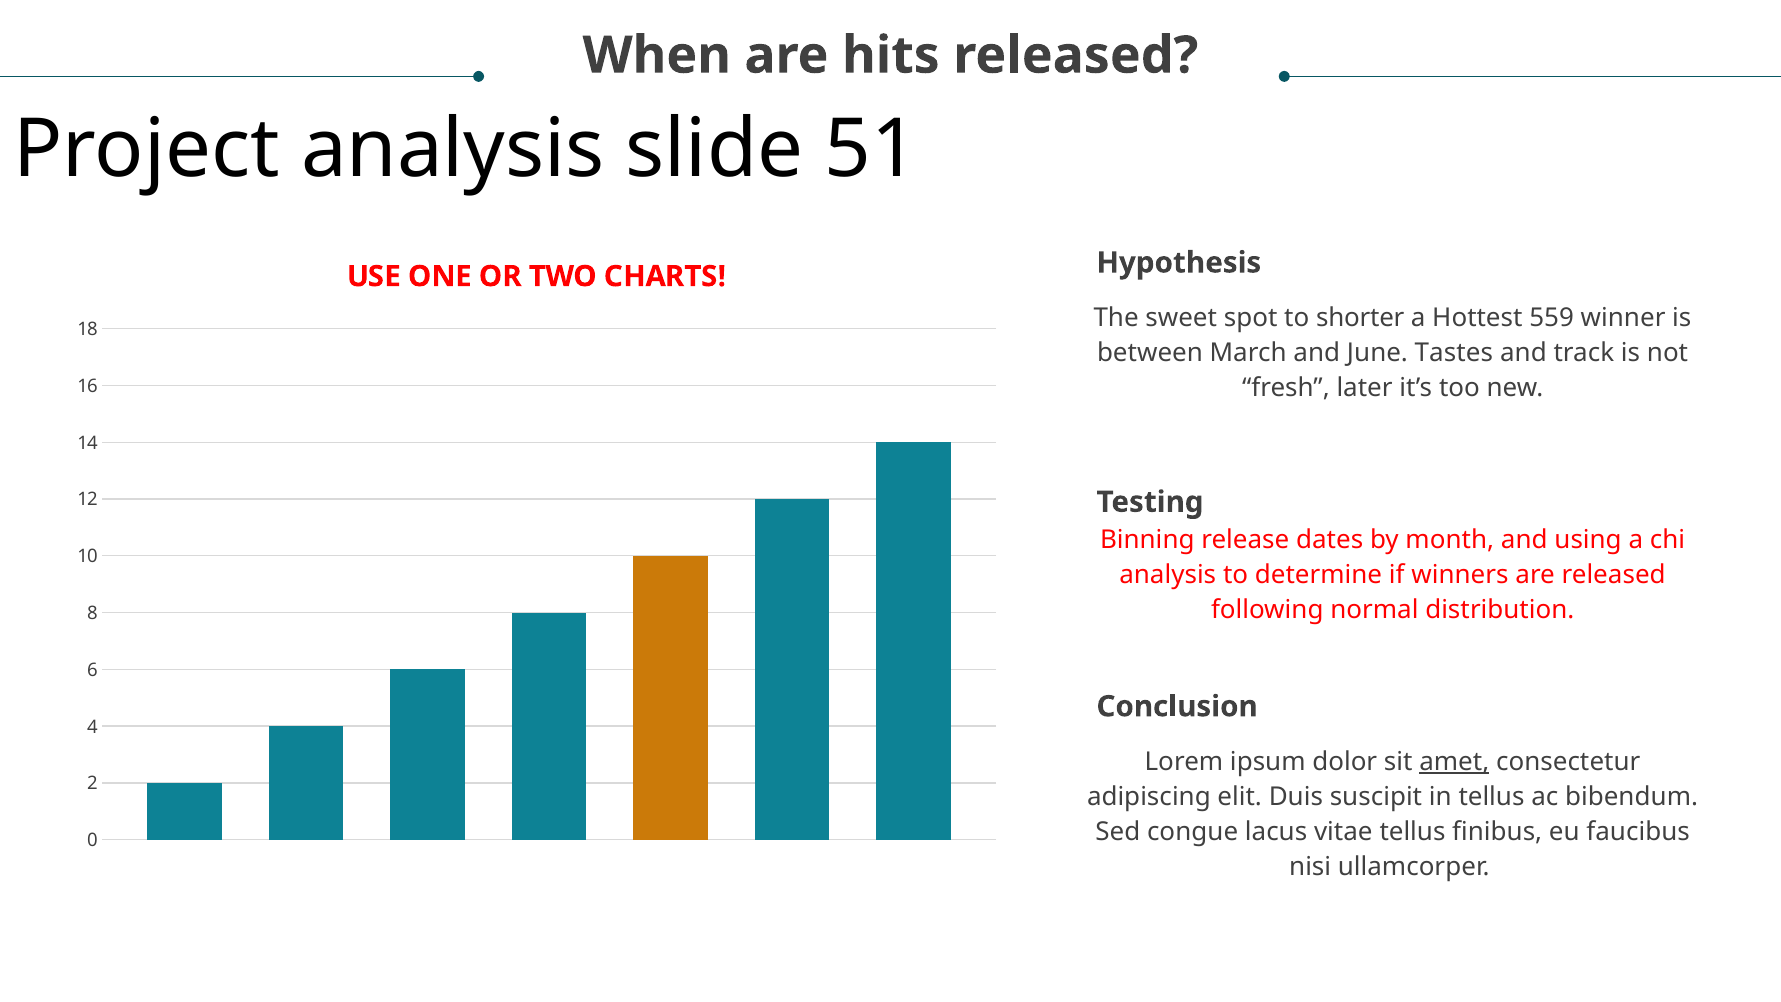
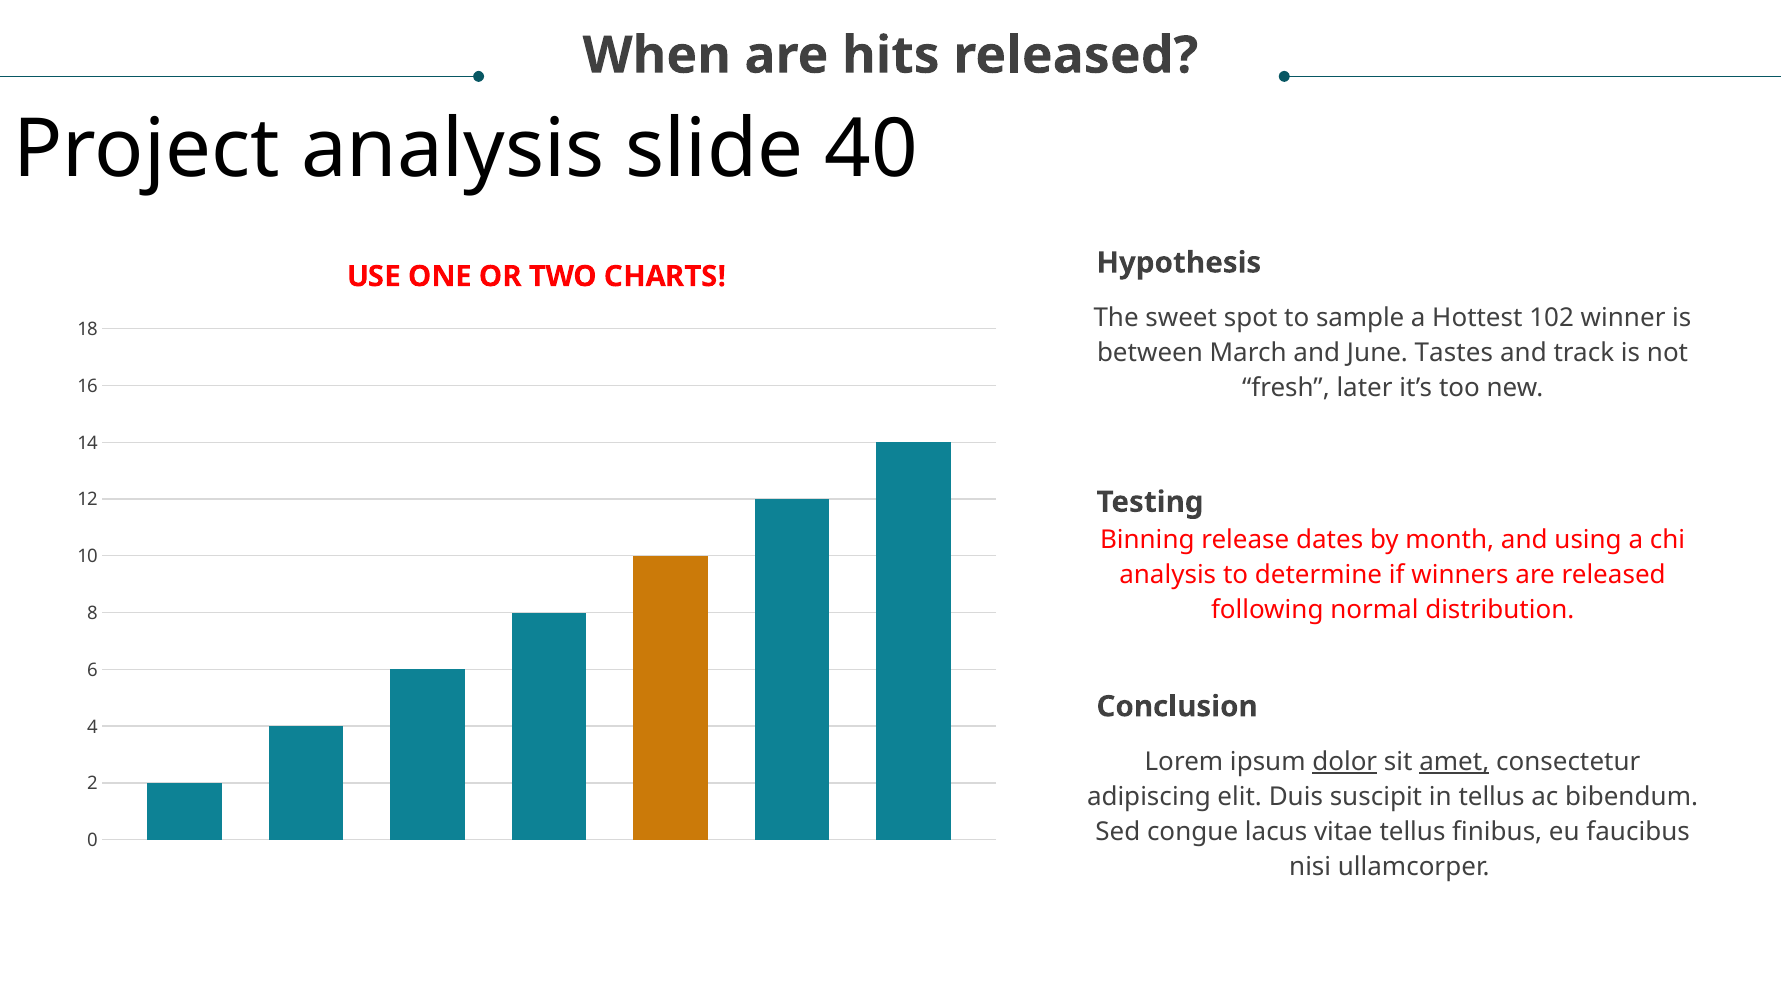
51: 51 -> 40 (871, 150)
shorter: shorter -> sample (1360, 317)
559: 559 -> 102 (1552, 317)
dolor underline: none -> present (1345, 762)
